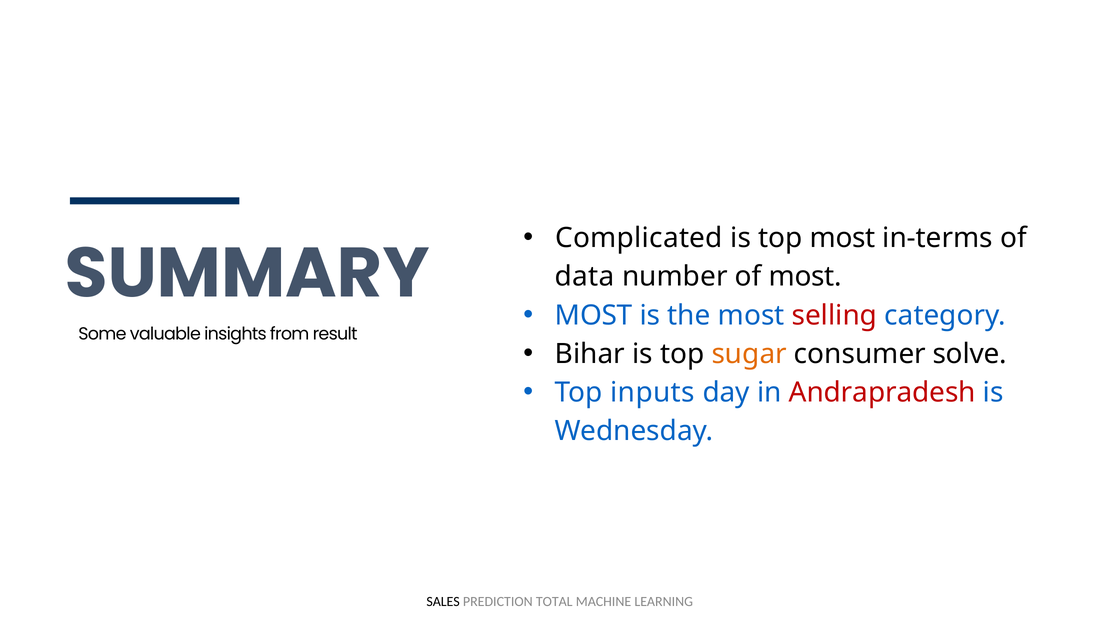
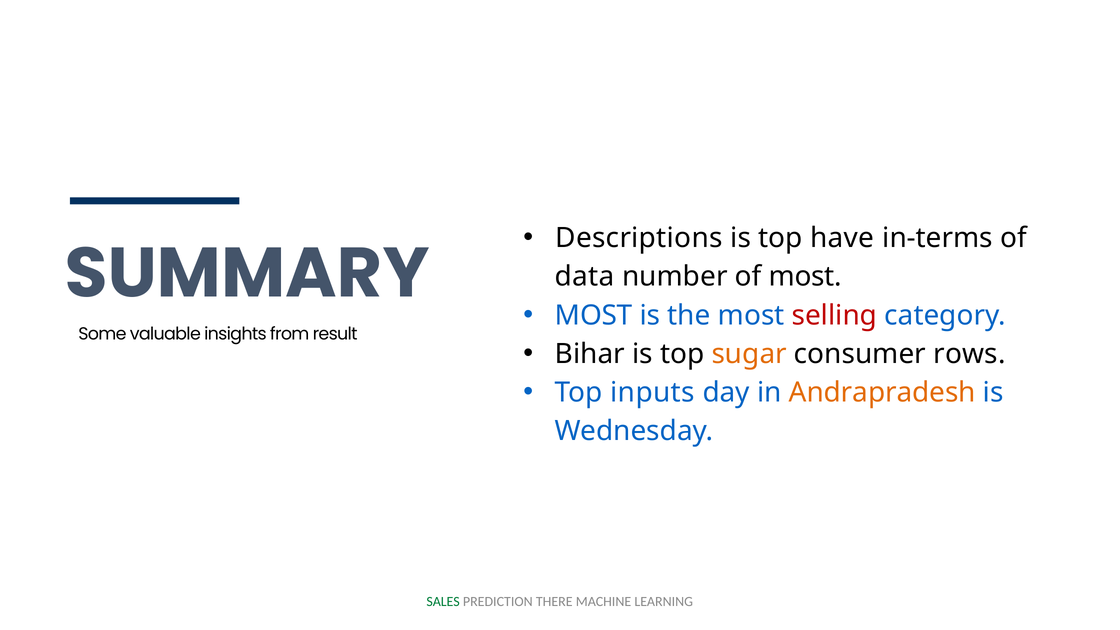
Complicated: Complicated -> Descriptions (639, 238)
top most: most -> have (842, 238)
solve: solve -> rows (969, 354)
Andrapradesh colour: red -> orange (882, 393)
SALES colour: black -> green (443, 602)
TOTAL: TOTAL -> THERE (554, 602)
